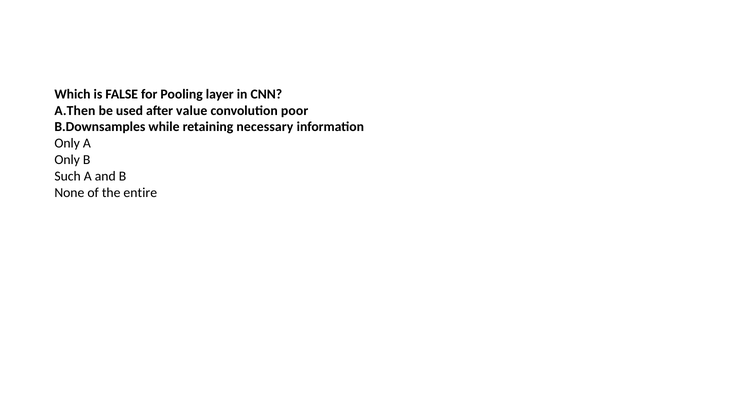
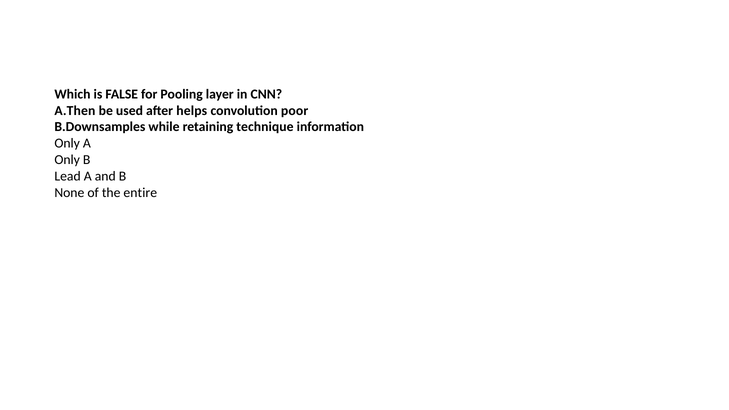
value: value -> helps (192, 111)
necessary: necessary -> technique (265, 127)
Such: Such -> Lead (68, 176)
